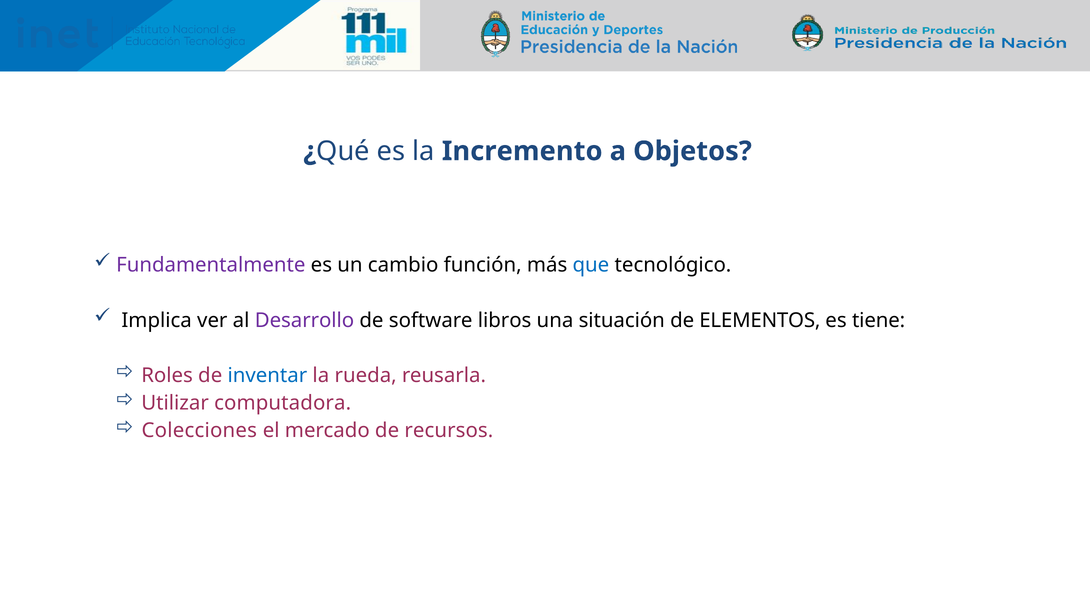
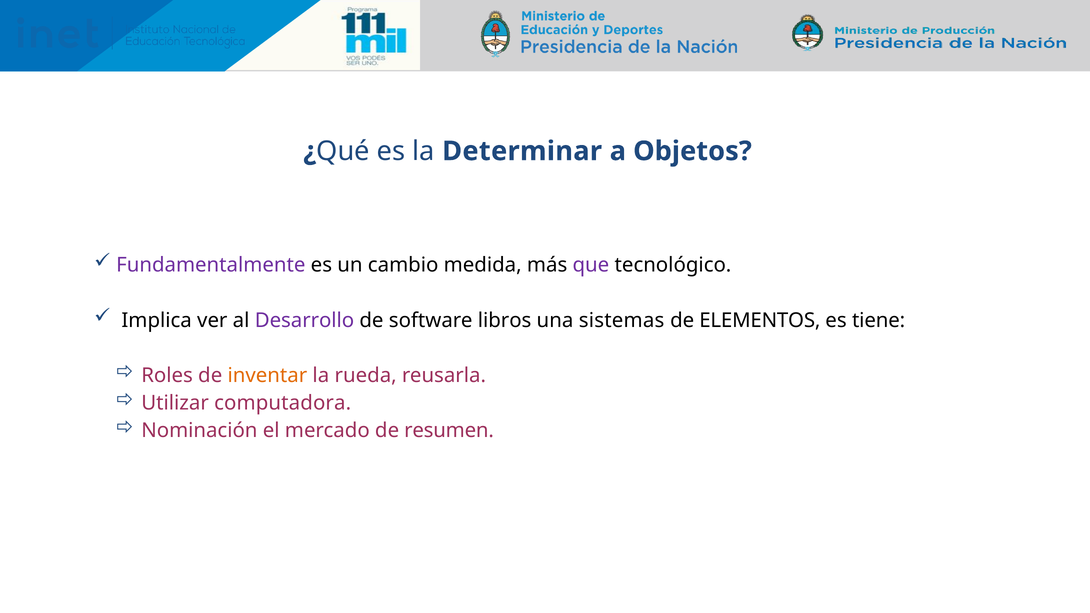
Incremento: Incremento -> Determinar (522, 151)
función: función -> medida (483, 265)
que colour: blue -> purple (591, 265)
situación: situación -> sistemas (622, 320)
inventar colour: blue -> orange (267, 376)
Colecciones: Colecciones -> Nominación (199, 431)
recursos: recursos -> resumen (449, 431)
